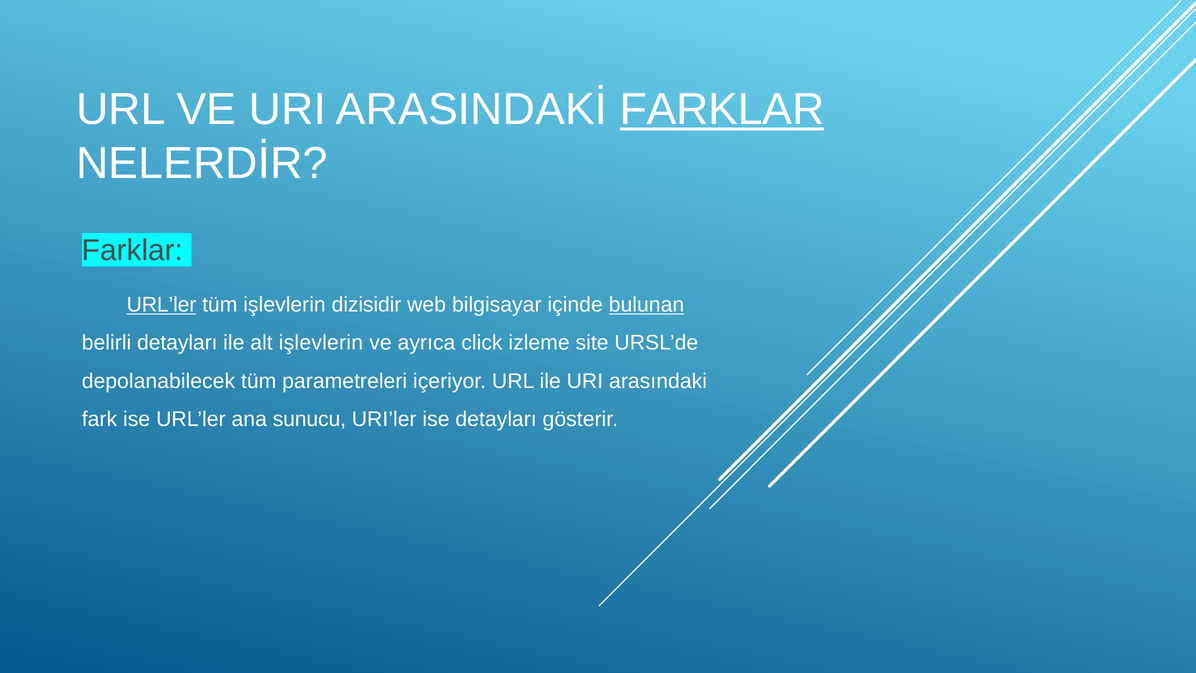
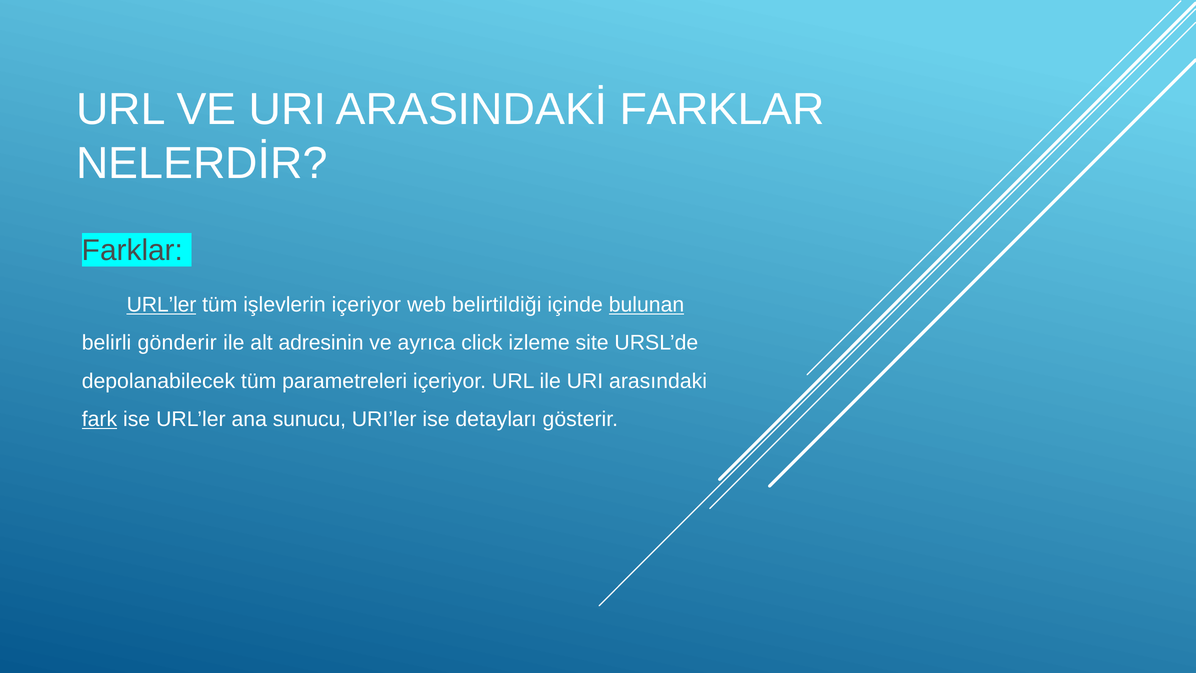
FARKLAR underline: present -> none (722, 110)
işlevlerin dizisidir: dizisidir -> içeriyor (366, 305)
bilgisayar: bilgisayar -> belirtildiği (497, 305)
belirli detayları: detayları -> gönderir (177, 343)
alt işlevlerin: işlevlerin -> adresinin (321, 343)
fark underline: none -> present (100, 419)
